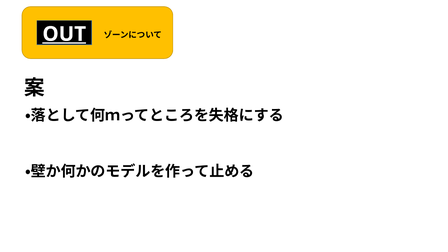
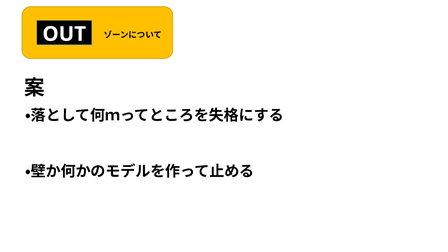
OUT underline: present -> none (64, 34)
